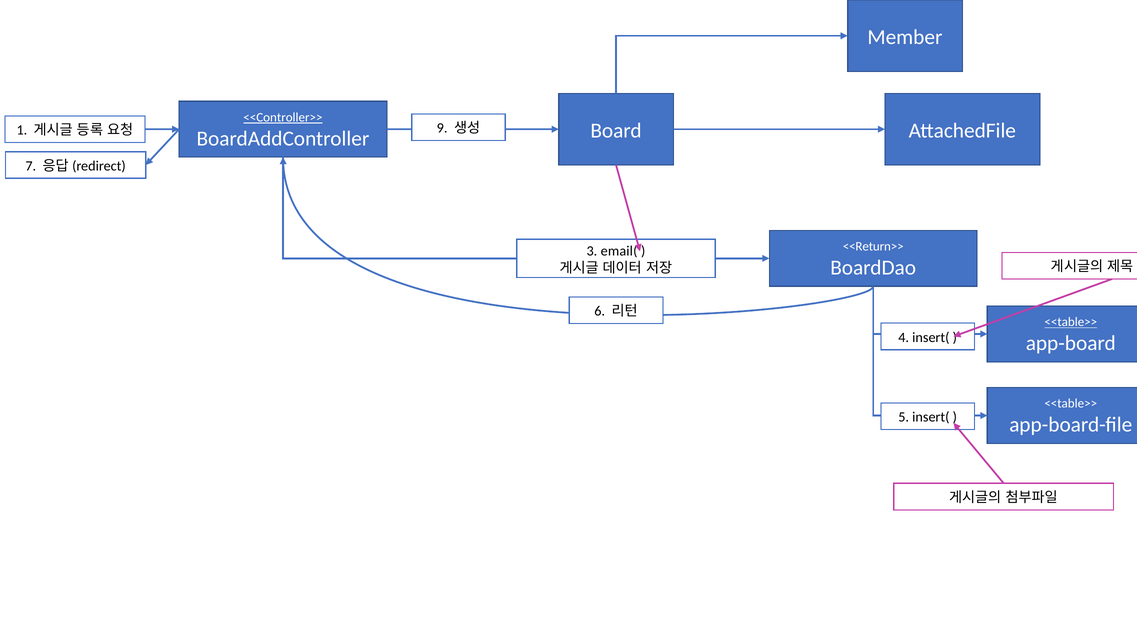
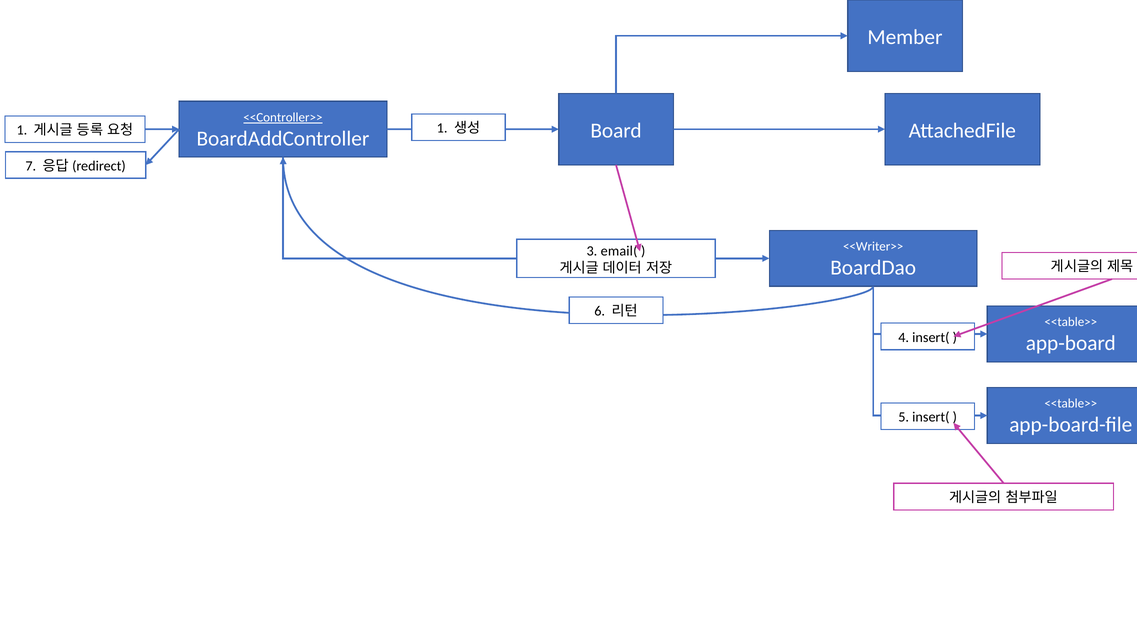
9: 9 -> 1 (442, 128)
<<Return>>: <<Return>> -> <<Writer>> (873, 246)
<<table>> underline: present -> none (1071, 322)
